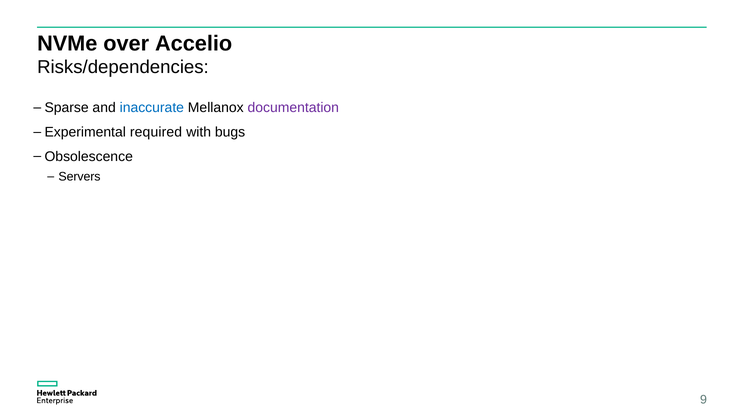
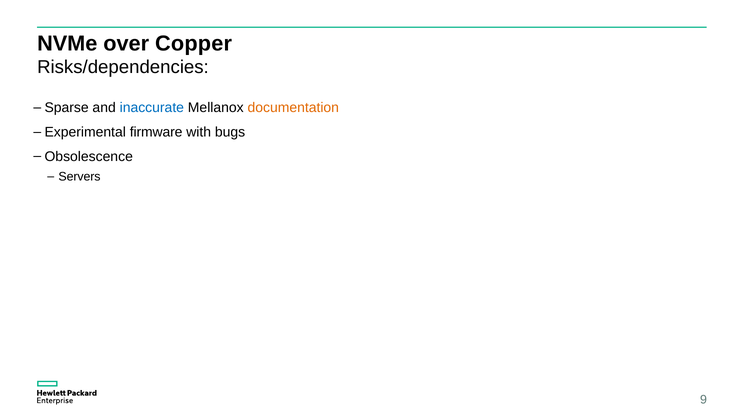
Accelio: Accelio -> Copper (194, 43)
documentation colour: purple -> orange (293, 108)
required: required -> firmware (156, 132)
